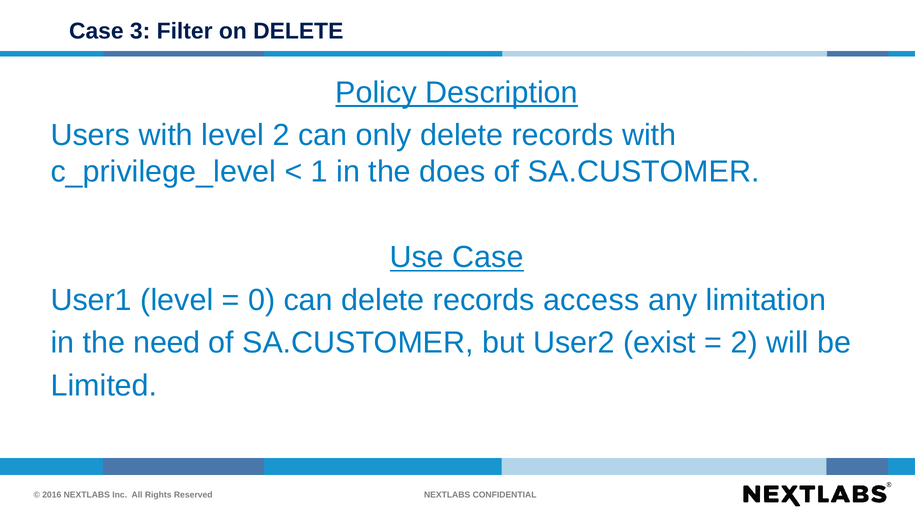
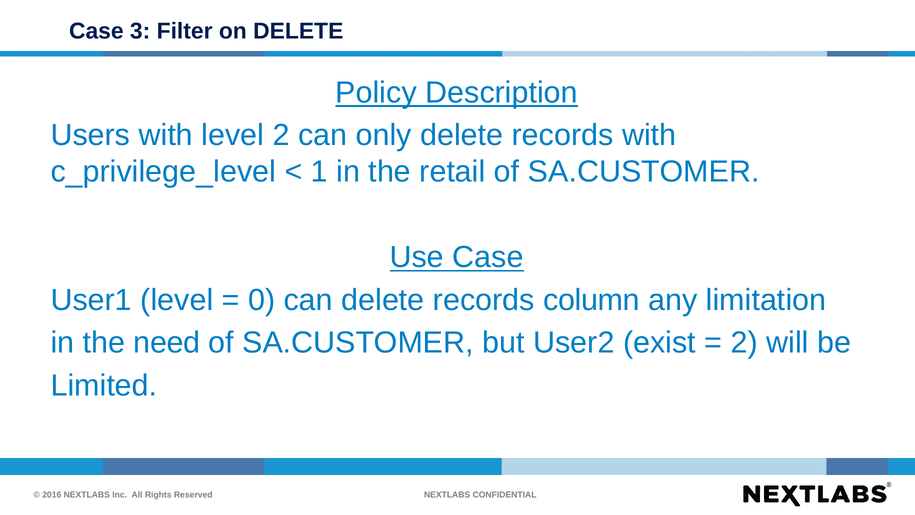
does: does -> retail (452, 172)
access: access -> column (592, 300)
